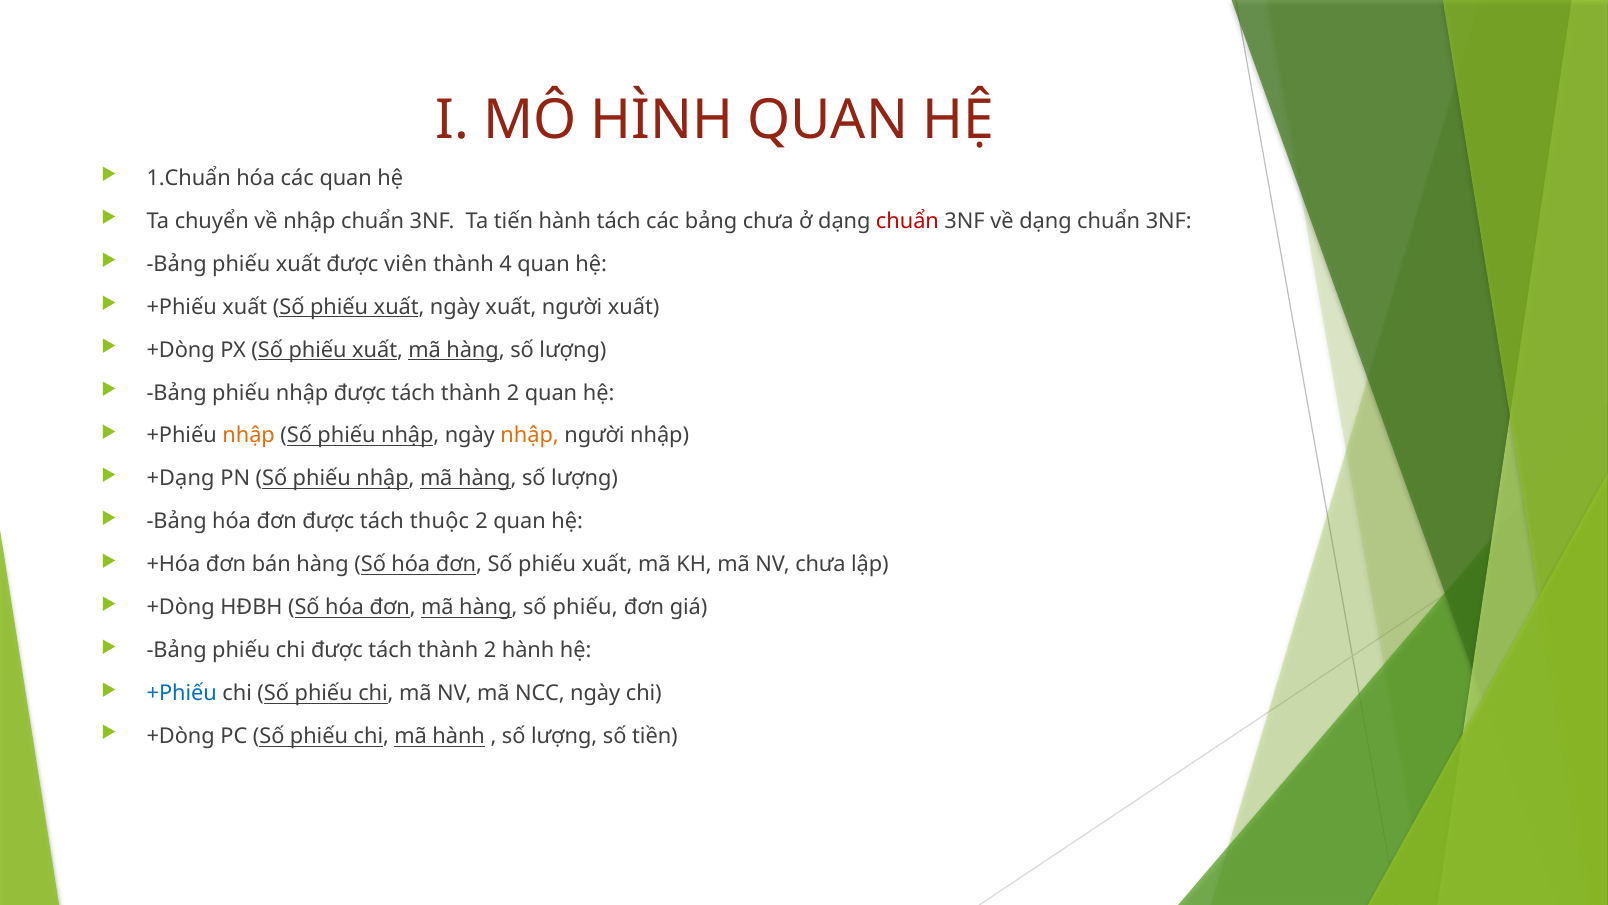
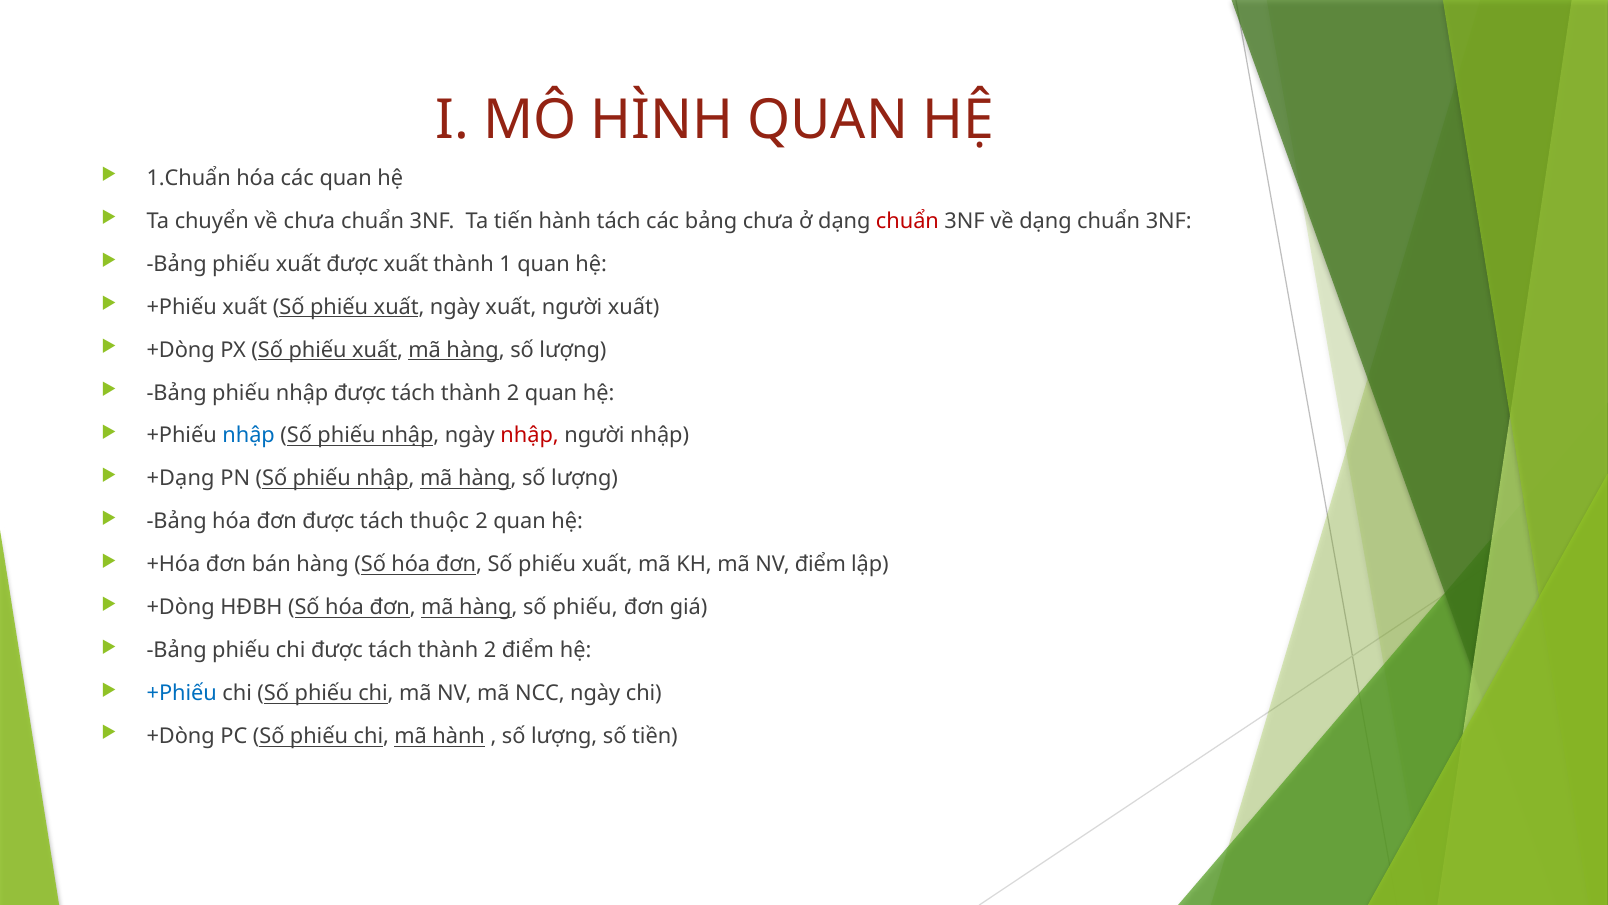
về nhập: nhập -> chưa (309, 221)
được viên: viên -> xuất (406, 264)
4: 4 -> 1 (506, 264)
nhập colour: orange -> blue (249, 436)
nhập colour: orange -> red (530, 436)
NV chưa: chưa -> điểm (821, 564)
2 hành: hành -> điểm (528, 650)
